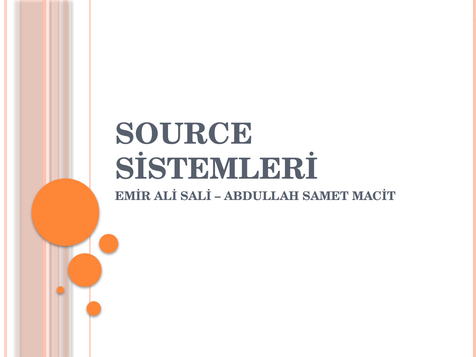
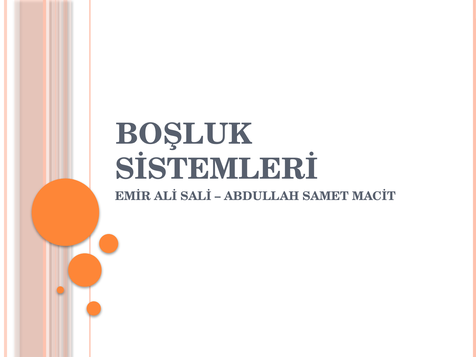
SOURCE: SOURCE -> BOŞLUK (184, 134)
